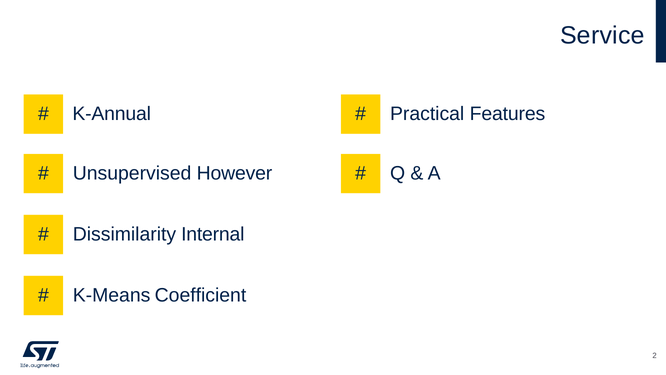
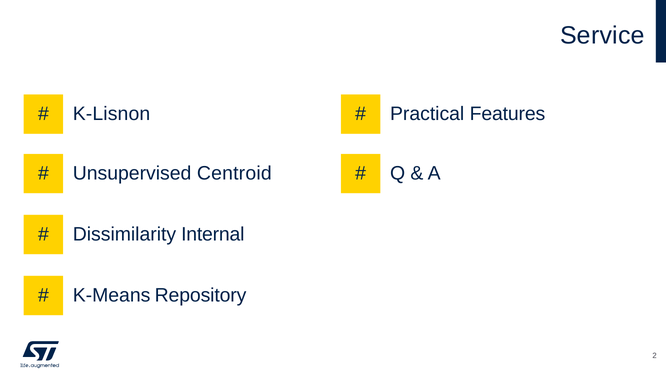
K-Annual: K-Annual -> K-Lisnon (112, 114)
However: However -> Centroid (234, 173)
Coefficient: Coefficient -> Repository (201, 295)
